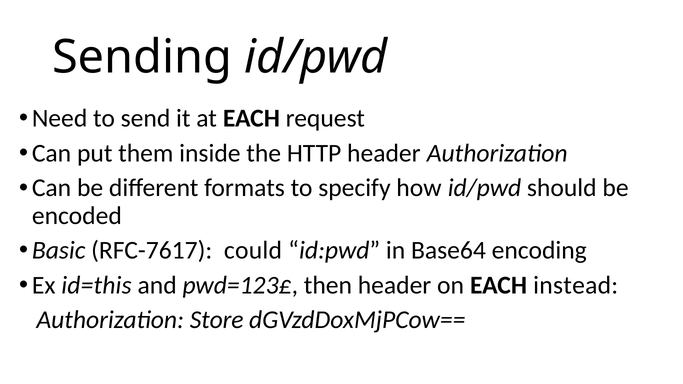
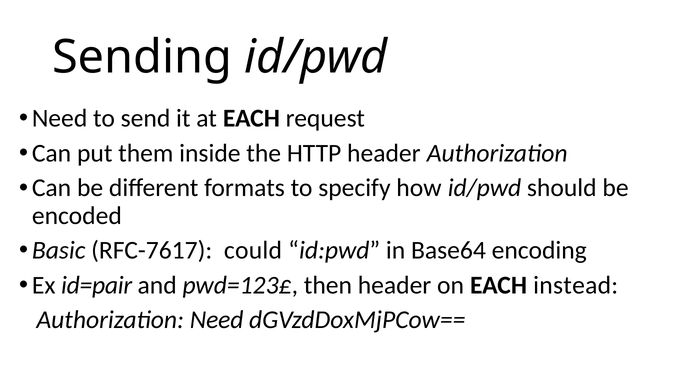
id=this: id=this -> id=pair (97, 285)
Authorization Store: Store -> Need (217, 320)
